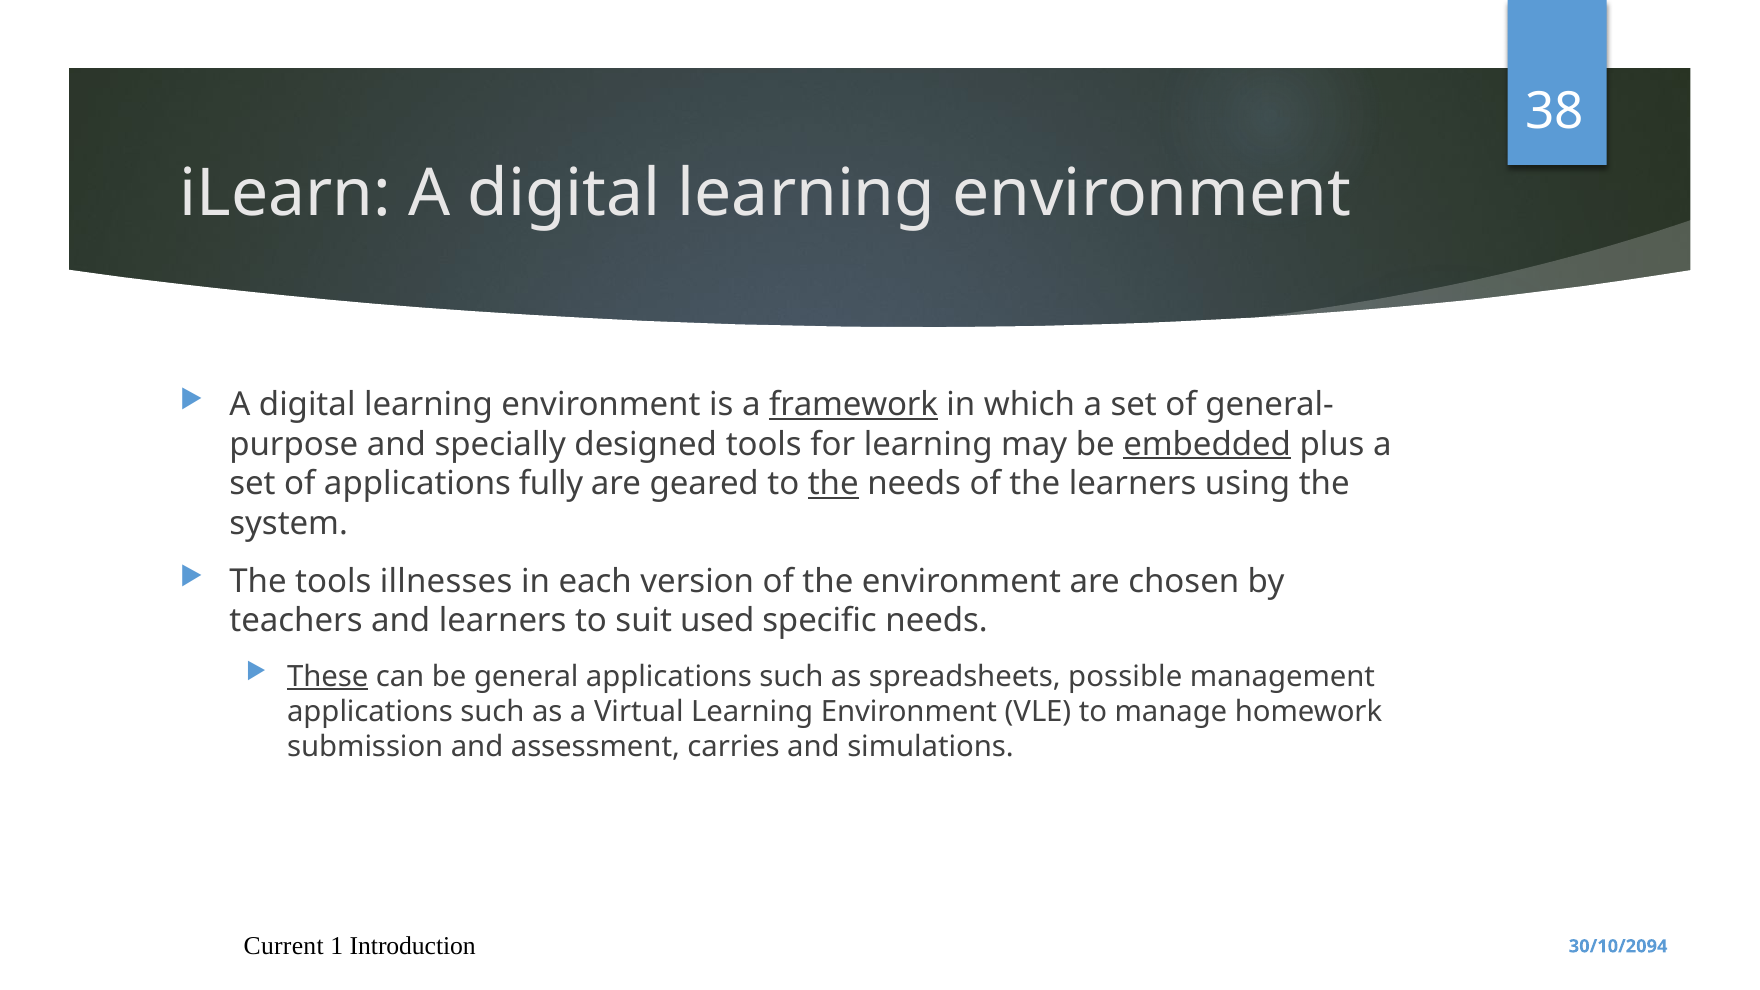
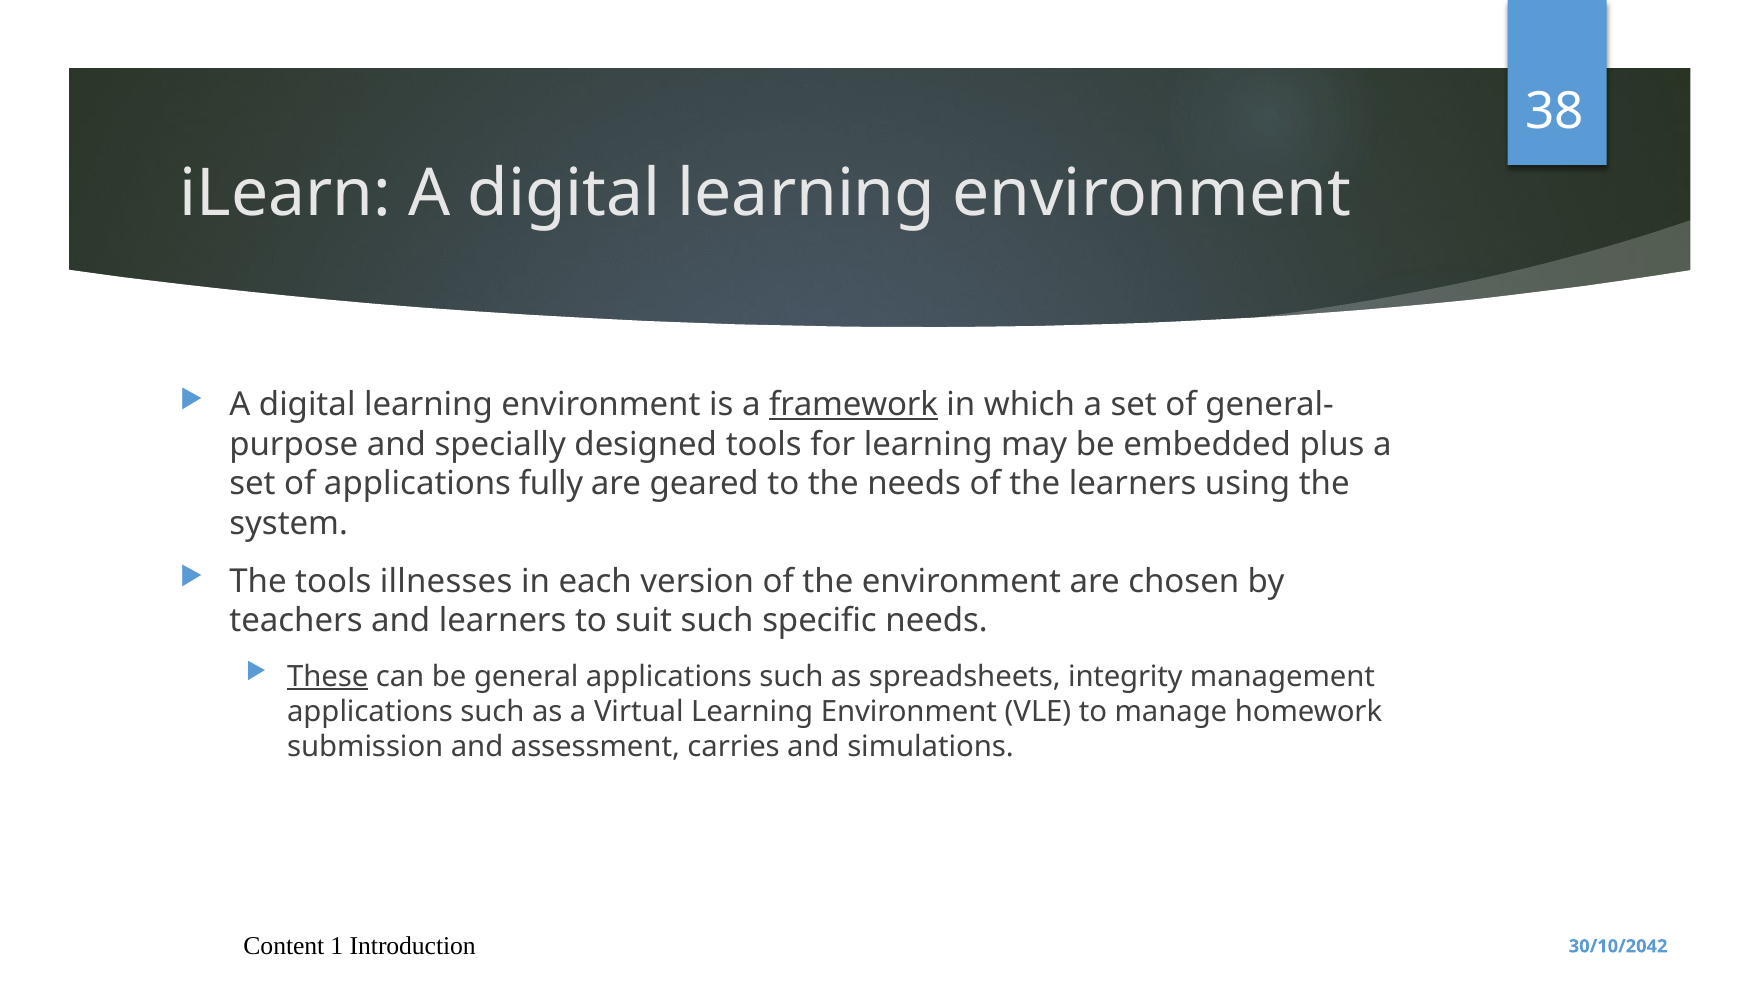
embedded underline: present -> none (1207, 444)
the underline: present -> none (833, 484)
suit used: used -> such (717, 621)
possible: possible -> integrity (1125, 676)
Current: Current -> Content (284, 946)
30/10/2094: 30/10/2094 -> 30/10/2042 (1618, 946)
